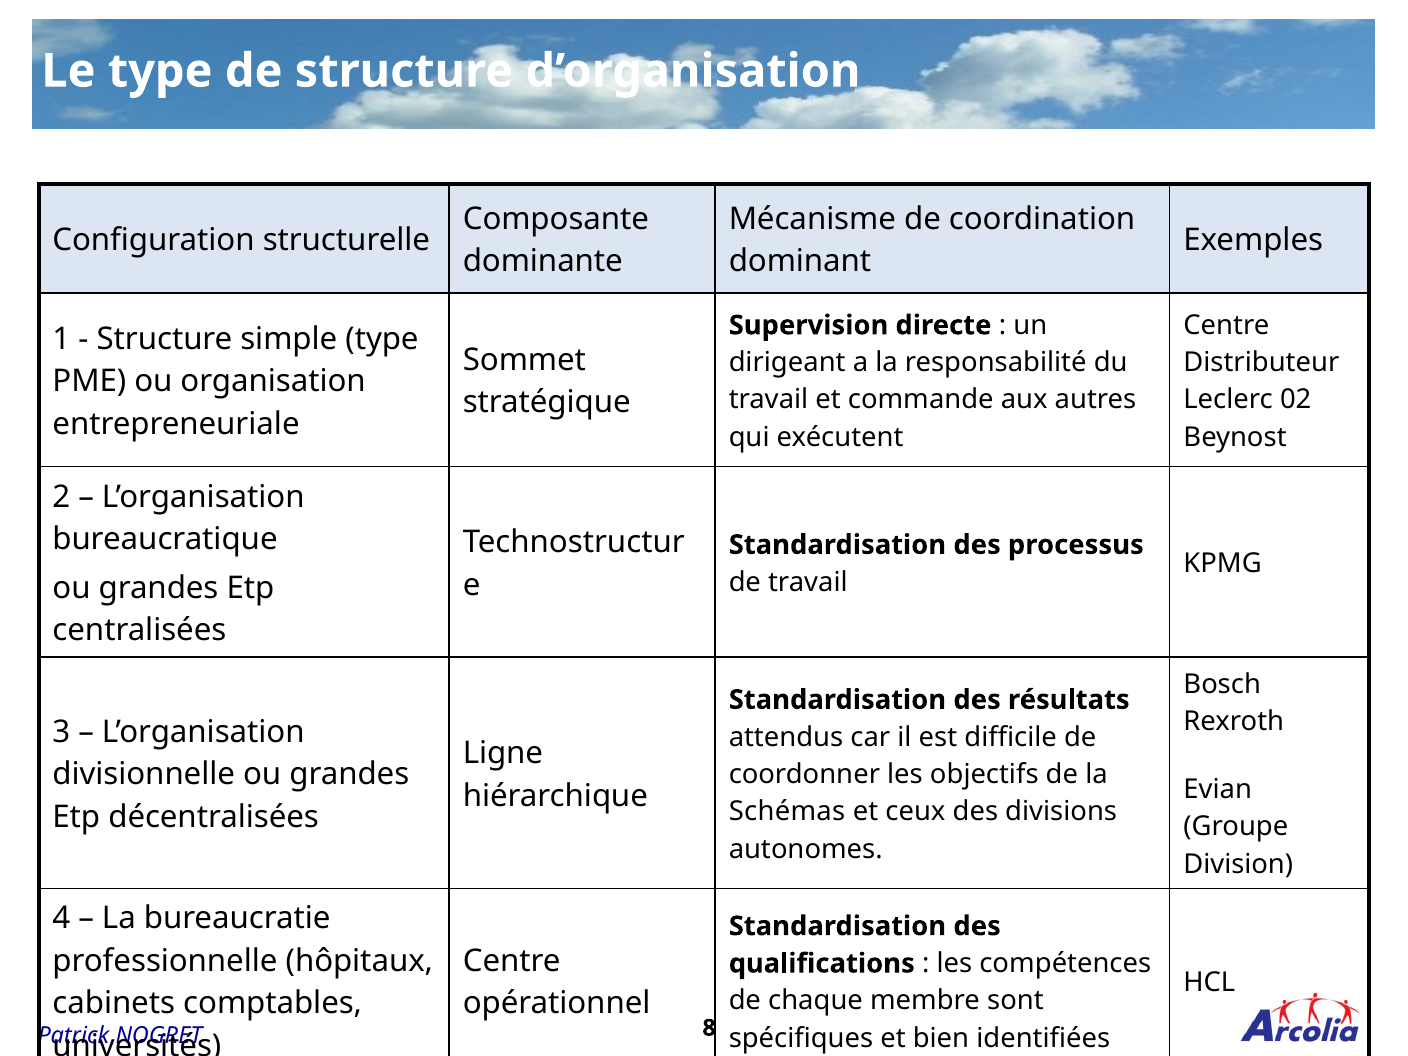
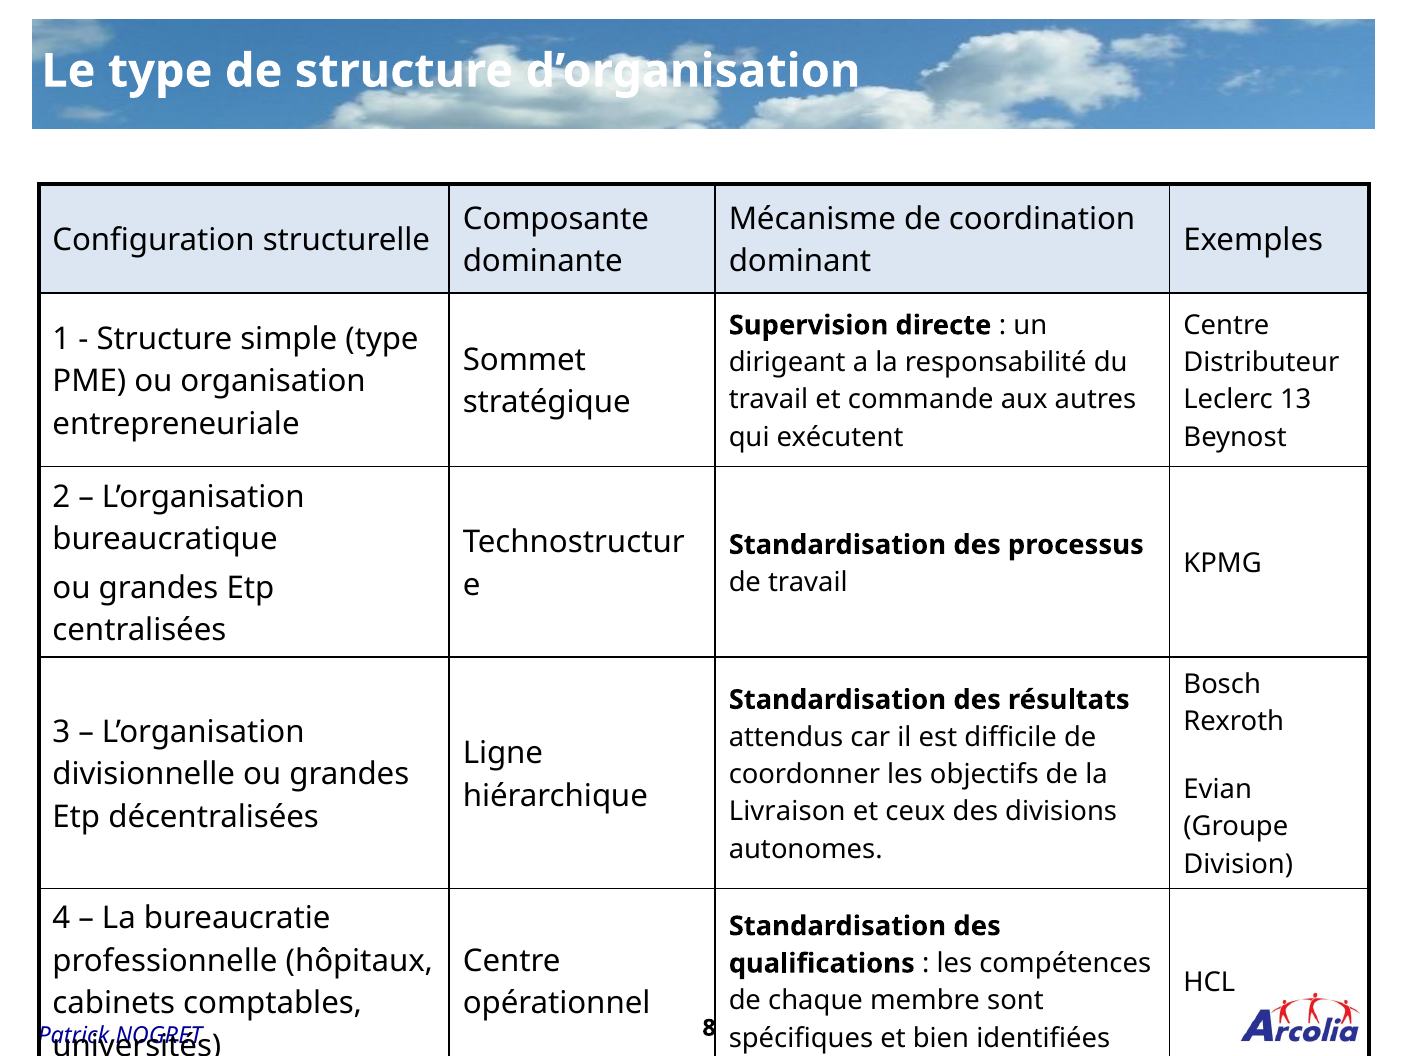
02: 02 -> 13 (1296, 400)
Schémas: Schémas -> Livraison (787, 812)
